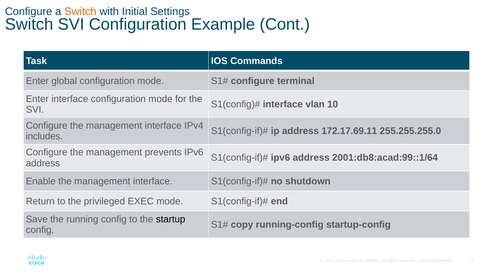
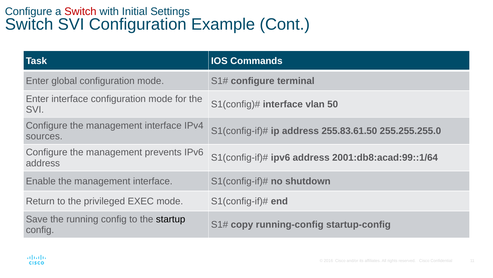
Switch colour: orange -> red (80, 11)
10: 10 -> 50 (333, 104)
172.17.69.11: 172.17.69.11 -> 255.83.61.50 (349, 131)
includes: includes -> sources (44, 136)
